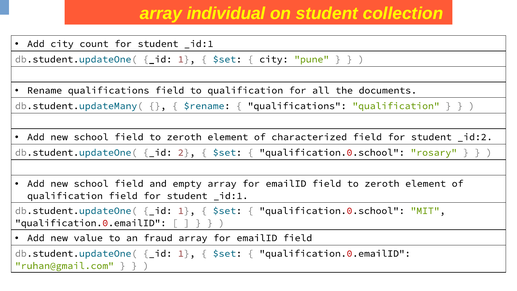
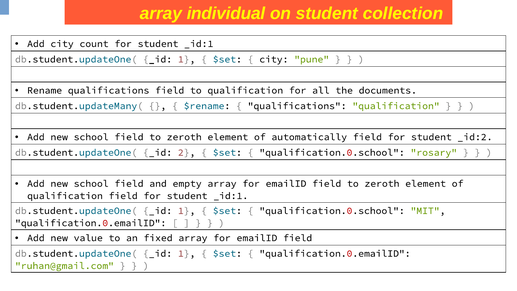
characterized: characterized -> automatically (309, 137)
fraud: fraud -> fixed (158, 238)
